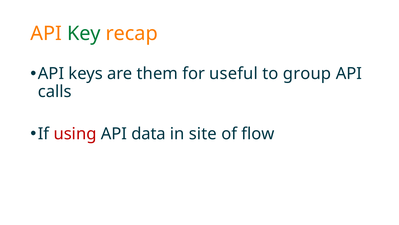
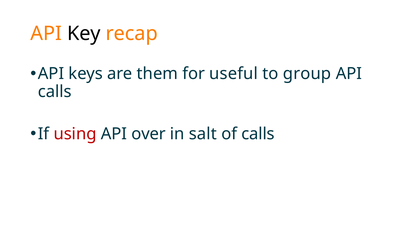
Key colour: green -> black (84, 34)
data: data -> over (149, 133)
site: site -> salt (203, 133)
of flow: flow -> calls (258, 133)
